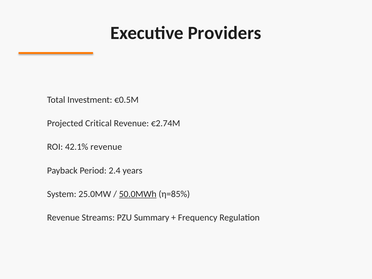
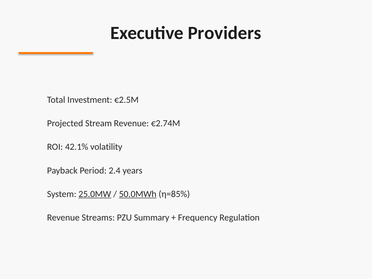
€0.5M: €0.5M -> €2.5M (126, 100)
Critical: Critical -> Stream (99, 123)
42.1% revenue: revenue -> volatility (106, 147)
25.0MW underline: none -> present (95, 194)
